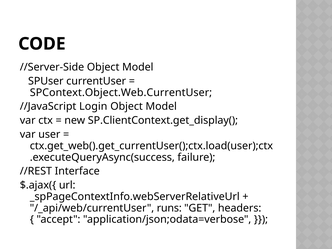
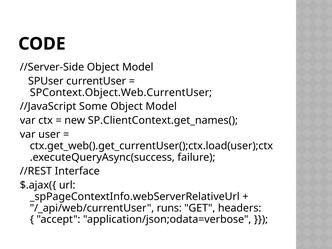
Login: Login -> Some (93, 106)
SP.ClientContext.get_display(: SP.ClientContext.get_display( -> SP.ClientContext.get_names( (163, 120)
